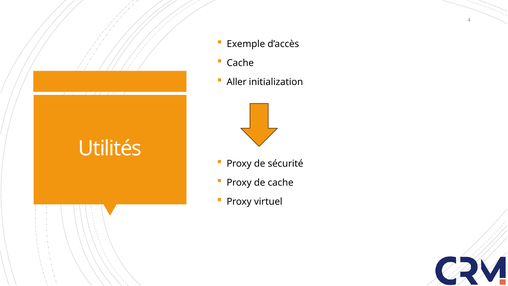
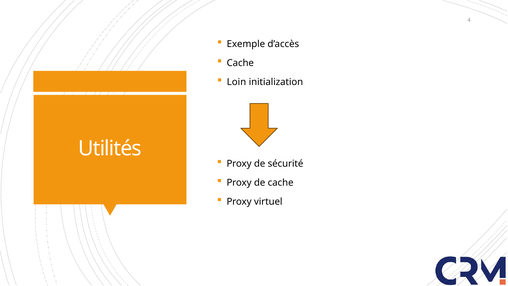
Aller: Aller -> Loin (236, 82)
